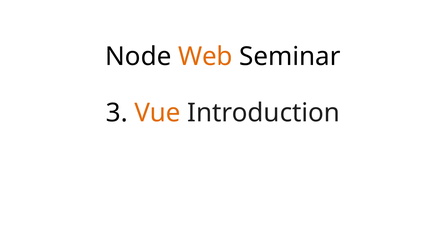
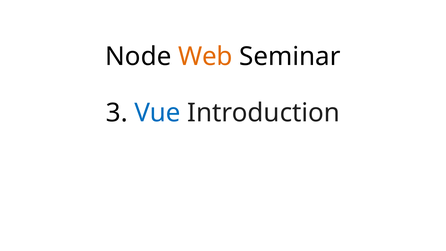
Vue colour: orange -> blue (158, 113)
